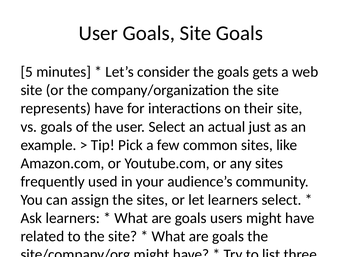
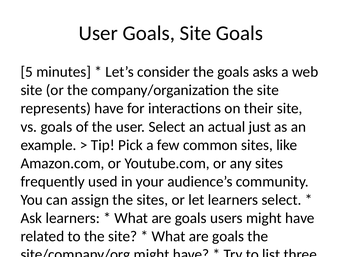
gets: gets -> asks (265, 72)
